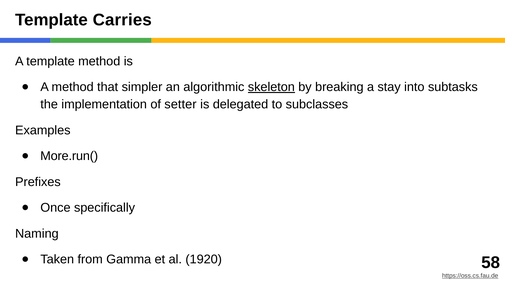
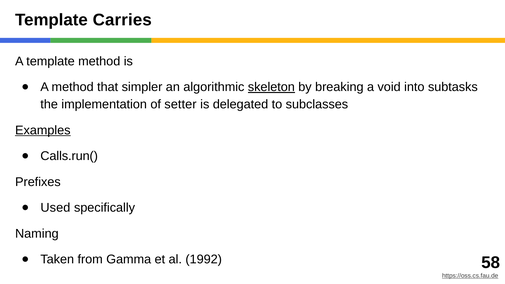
stay: stay -> void (389, 87)
Examples underline: none -> present (43, 130)
More.run(: More.run( -> Calls.run( (69, 156)
Once: Once -> Used (55, 208)
1920: 1920 -> 1992 (204, 259)
